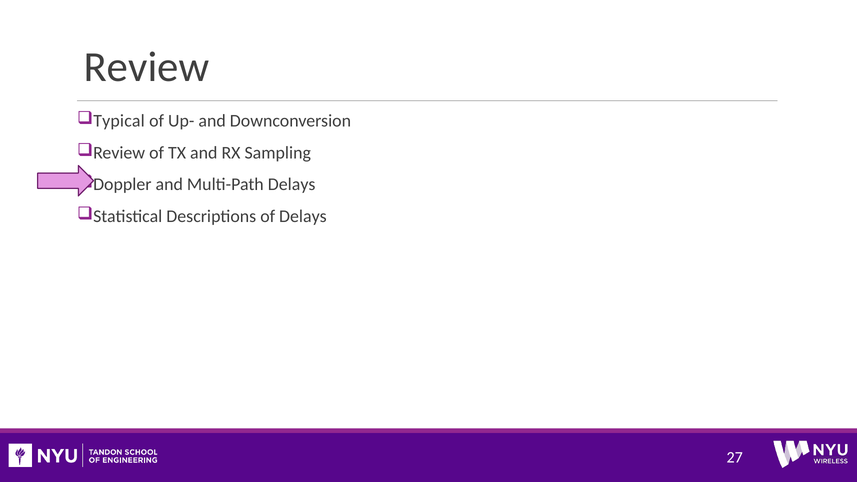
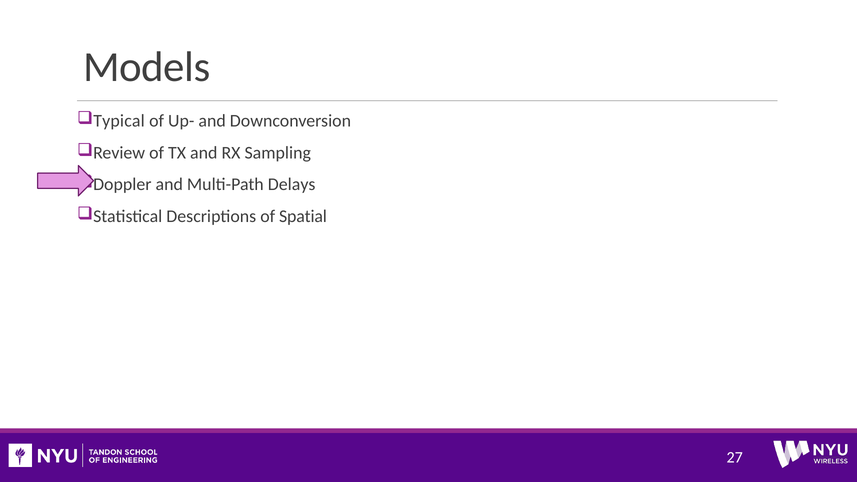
Review: Review -> Models (147, 67)
of Delays: Delays -> Spatial (303, 216)
